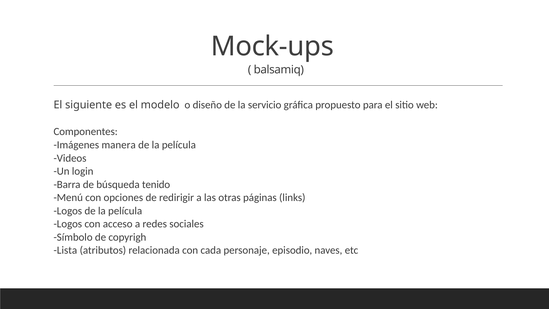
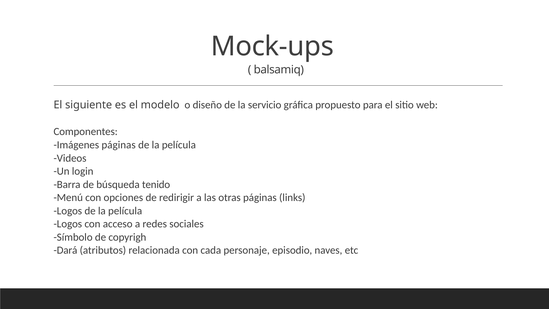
Imágenes manera: manera -> páginas (119, 145)
Lista: Lista -> Dará (65, 250)
